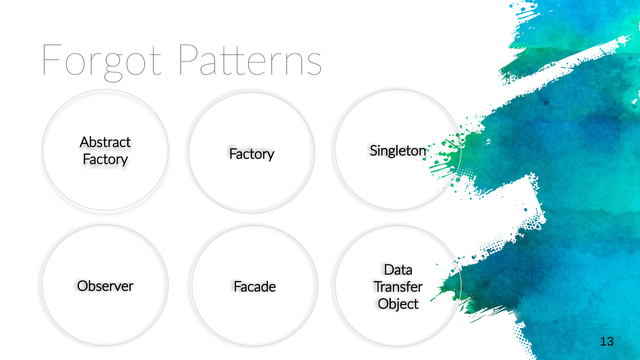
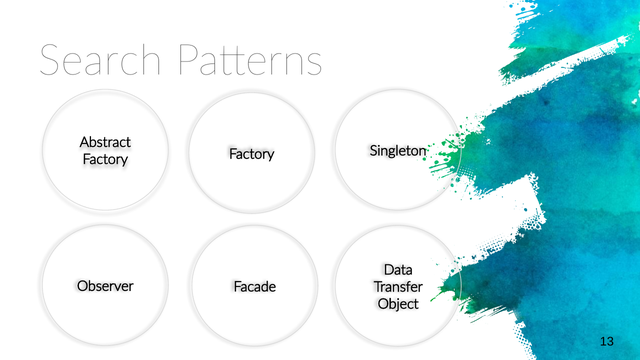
Forgot: Forgot -> Search (101, 61)
